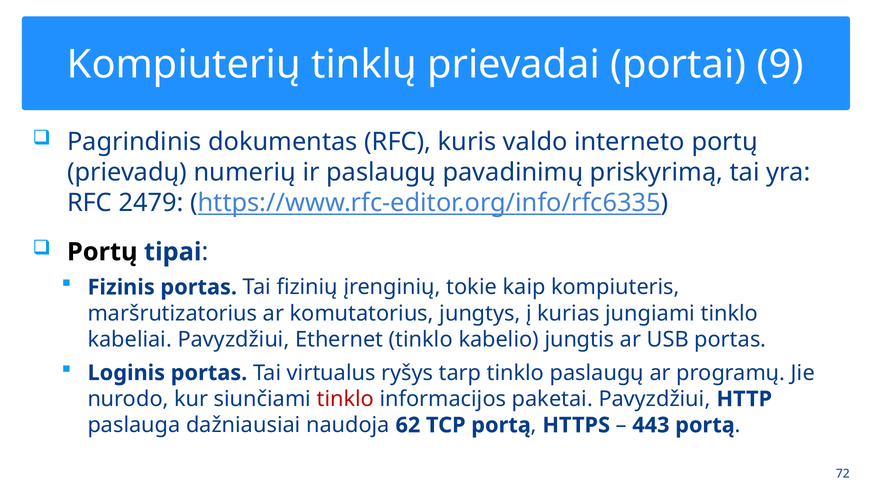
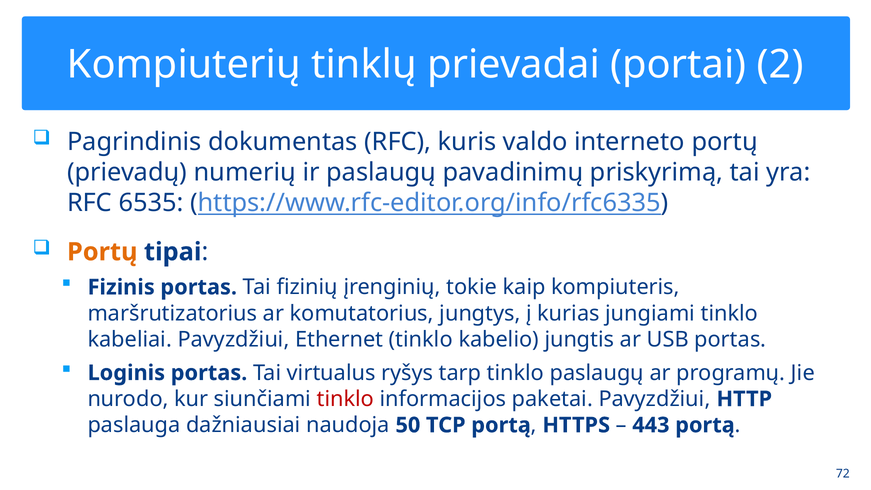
9: 9 -> 2 (780, 64)
2479: 2479 -> 6535 (151, 203)
Portų colour: black -> orange (102, 252)
62: 62 -> 50 (408, 425)
